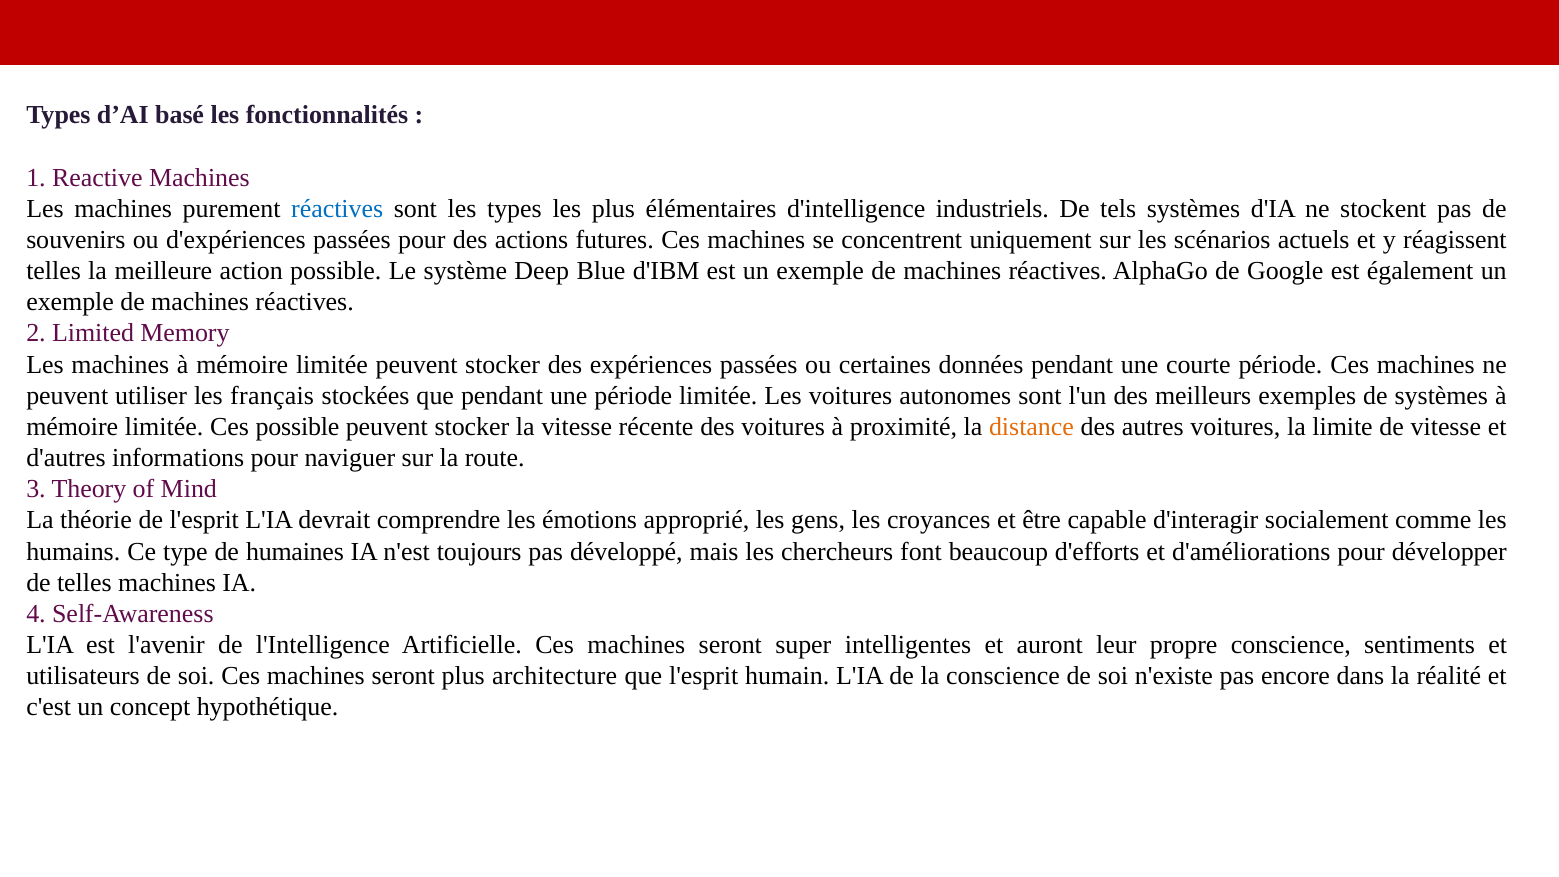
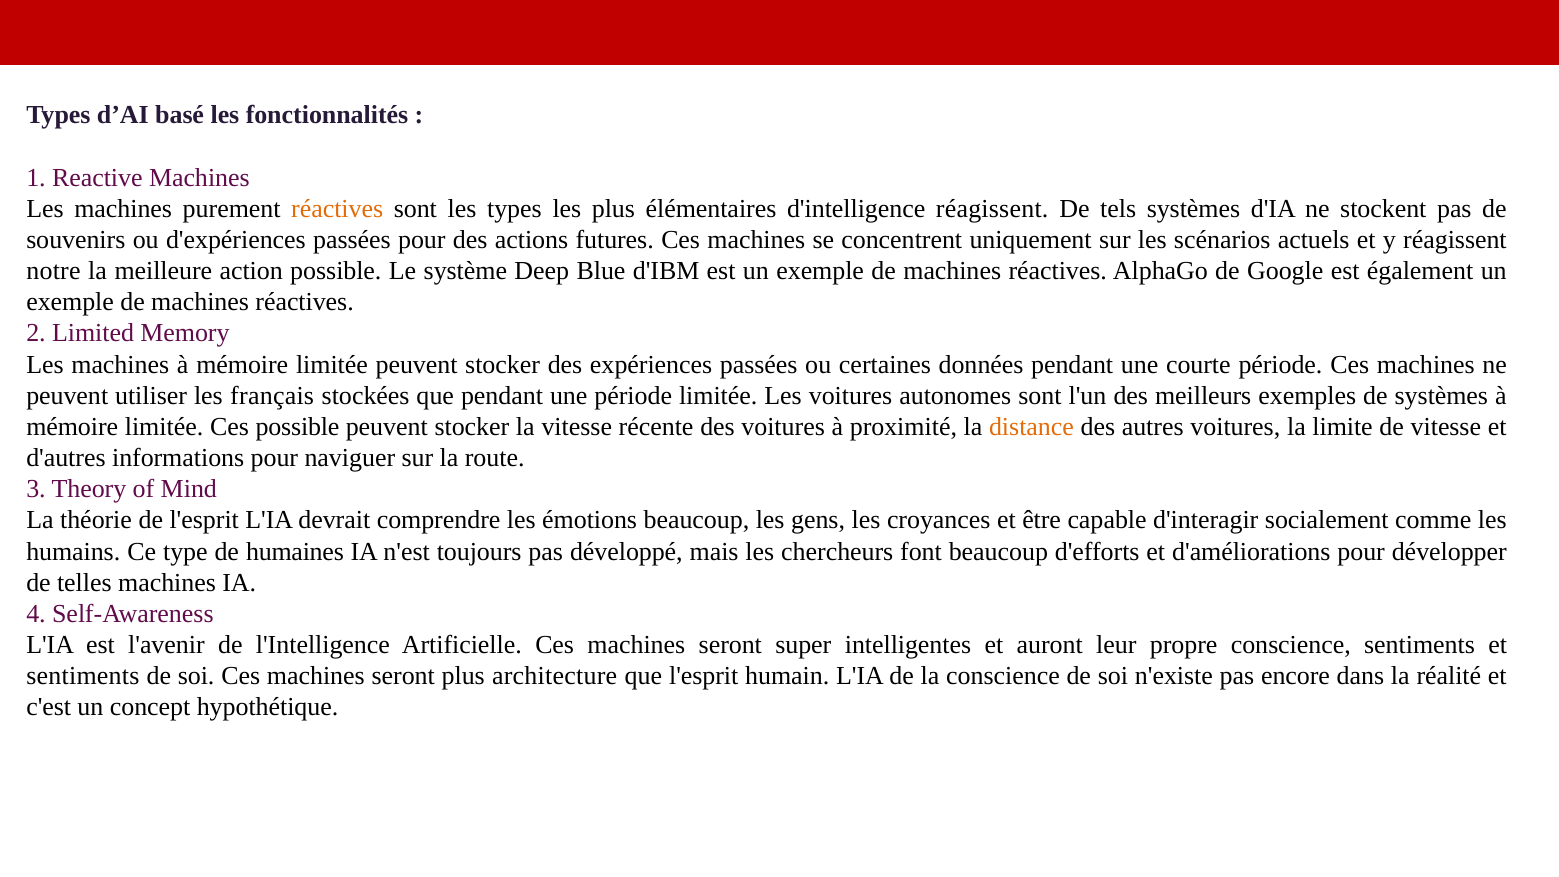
réactives colour: blue -> orange (337, 209)
d'intelligence industriels: industriels -> réagissent (992, 209)
telles: telles -> notre (53, 271)
émotions approprié: approprié -> beaucoup (696, 520)
utilisateurs: utilisateurs -> sentiments (83, 676)
